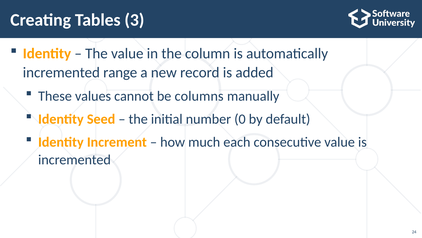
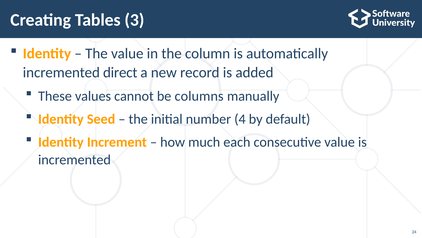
range: range -> direct (120, 72)
0: 0 -> 4 (240, 119)
